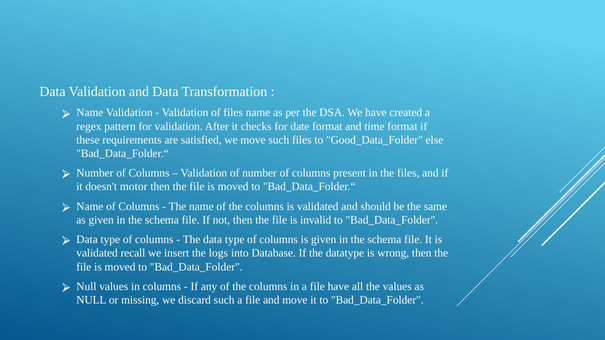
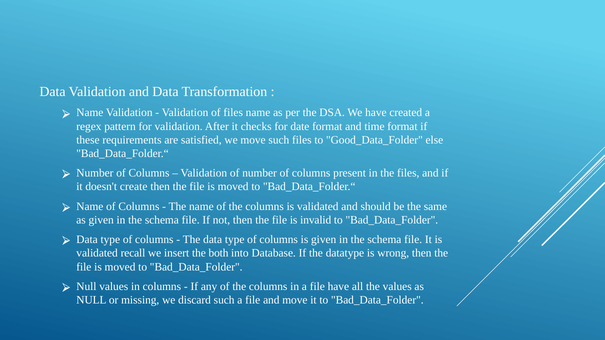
motor: motor -> create (134, 187)
logs: logs -> both (219, 253)
